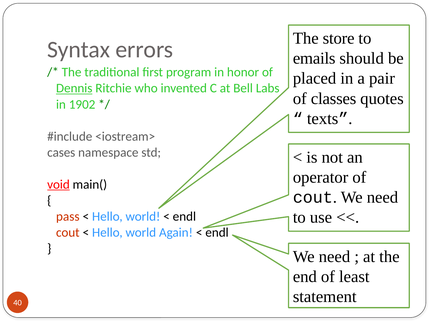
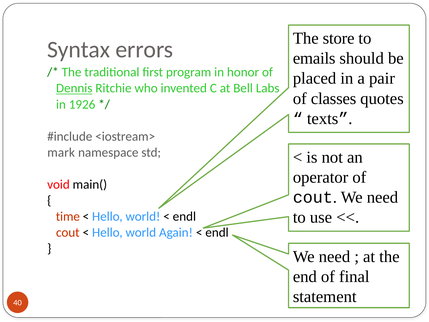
1902: 1902 -> 1926 (82, 104)
cases: cases -> mark (61, 152)
void underline: present -> none (58, 184)
pass: pass -> time (68, 216)
least: least -> final (354, 276)
